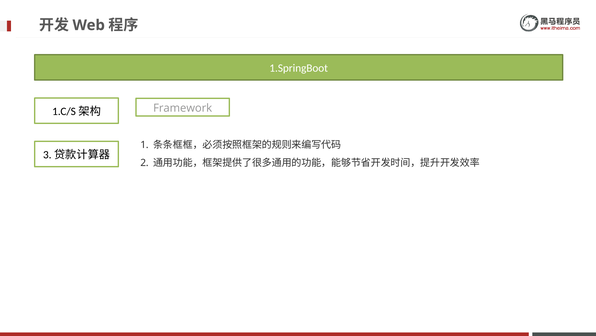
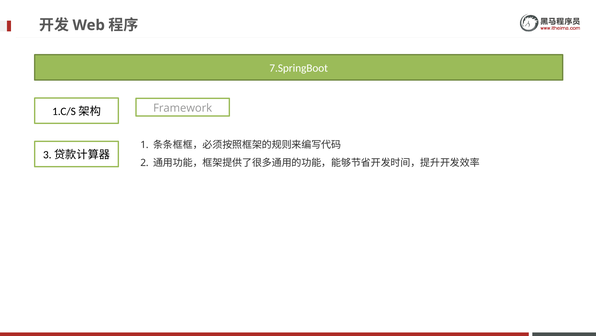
1.SpringBoot: 1.SpringBoot -> 7.SpringBoot (299, 68)
